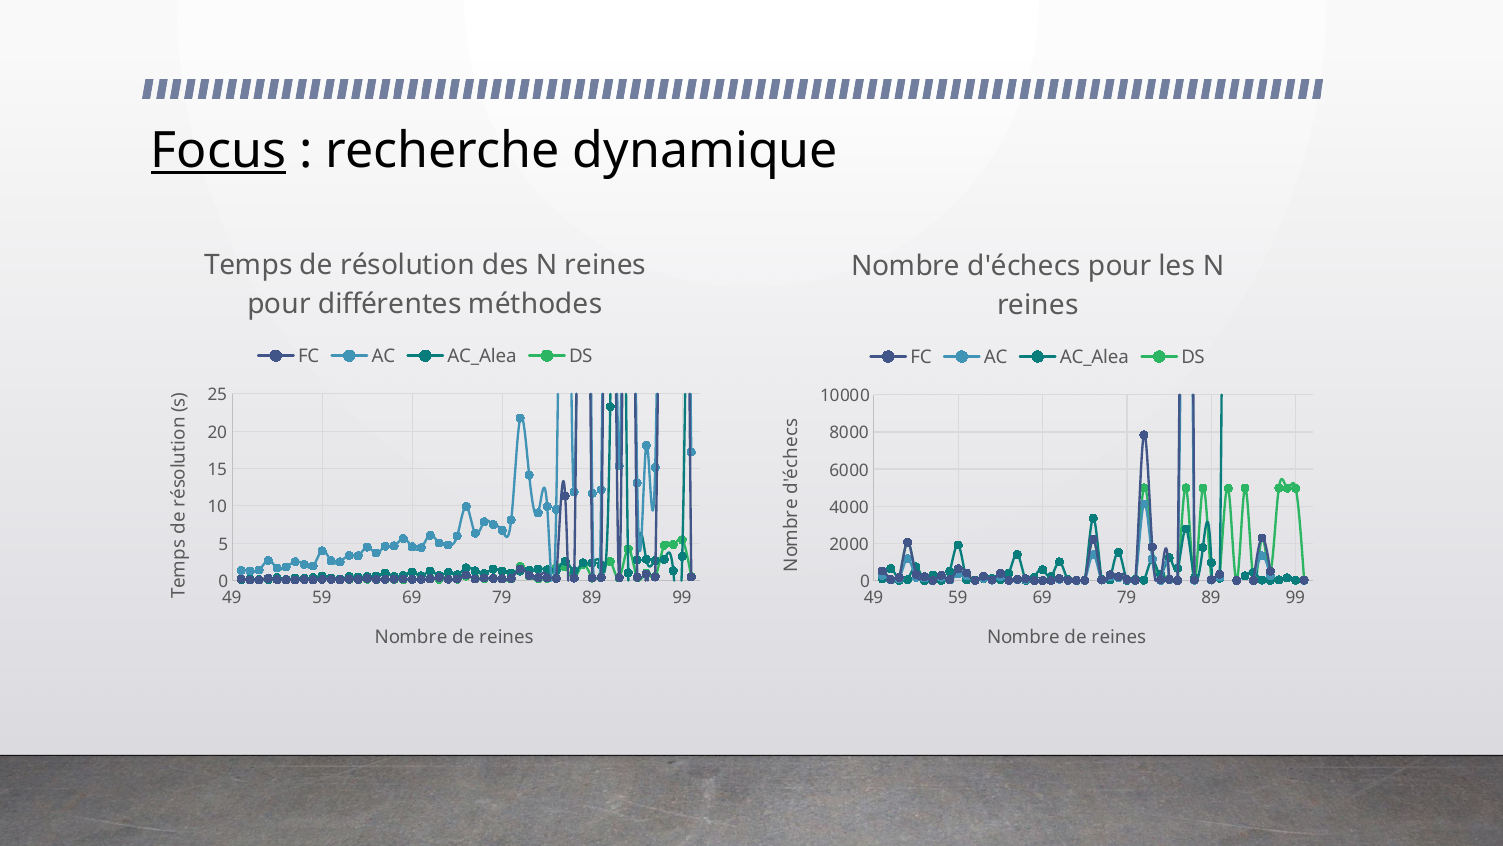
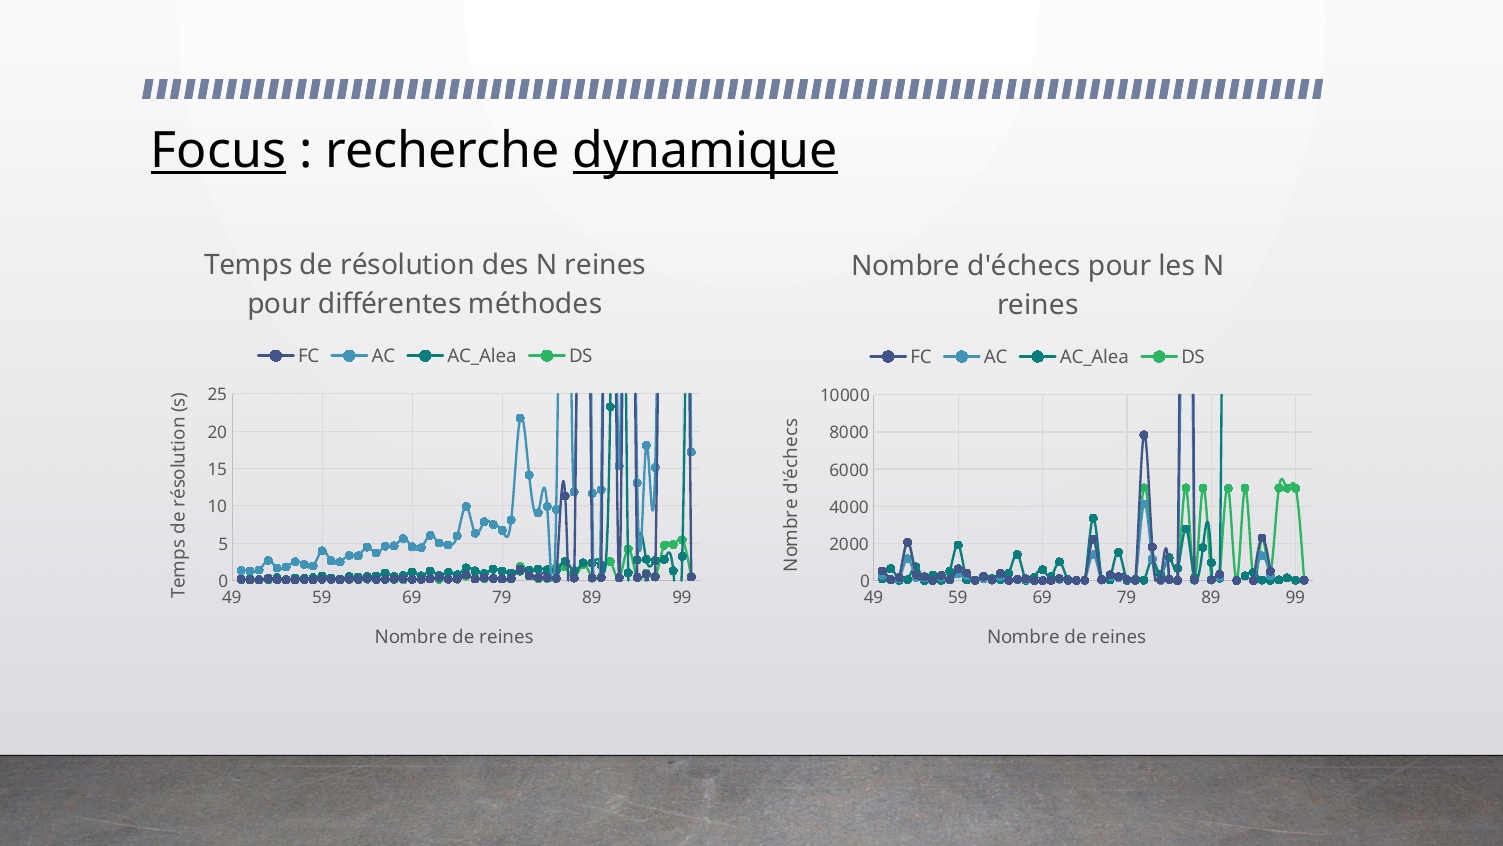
dynamique underline: none -> present (705, 151)
